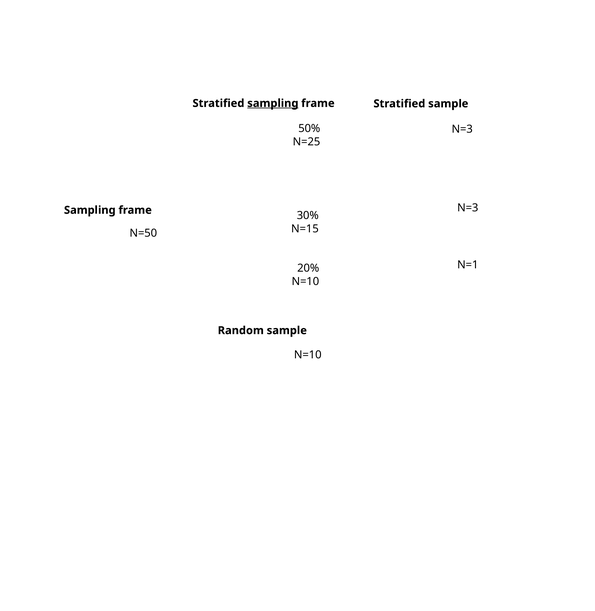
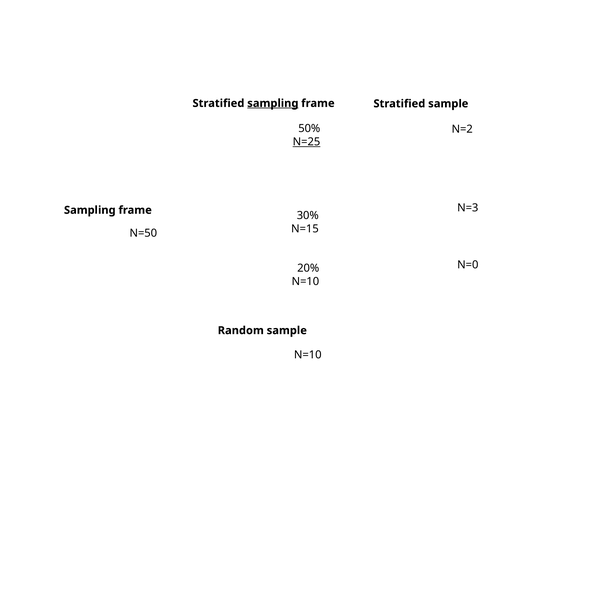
N=3: N=3 -> N=2 (462, 129)
N=25 underline: none -> present (306, 142)
N=1: N=1 -> N=0 (468, 265)
